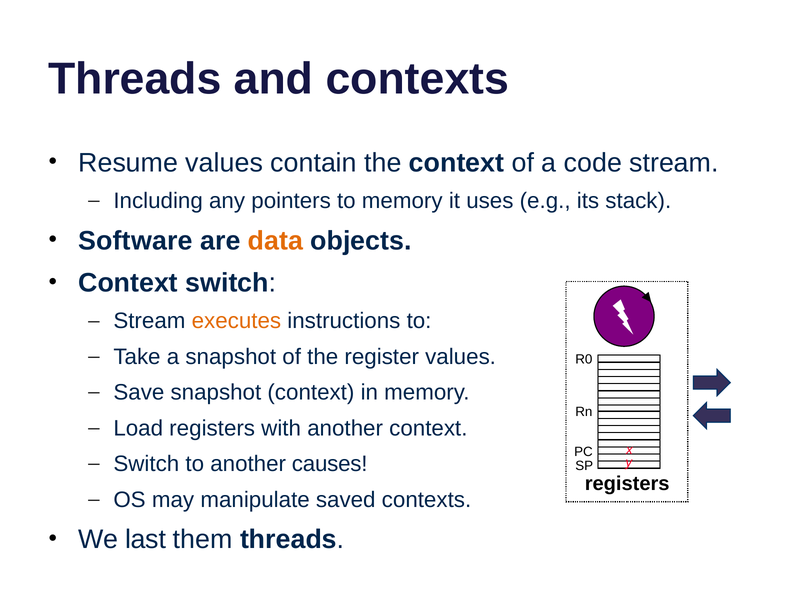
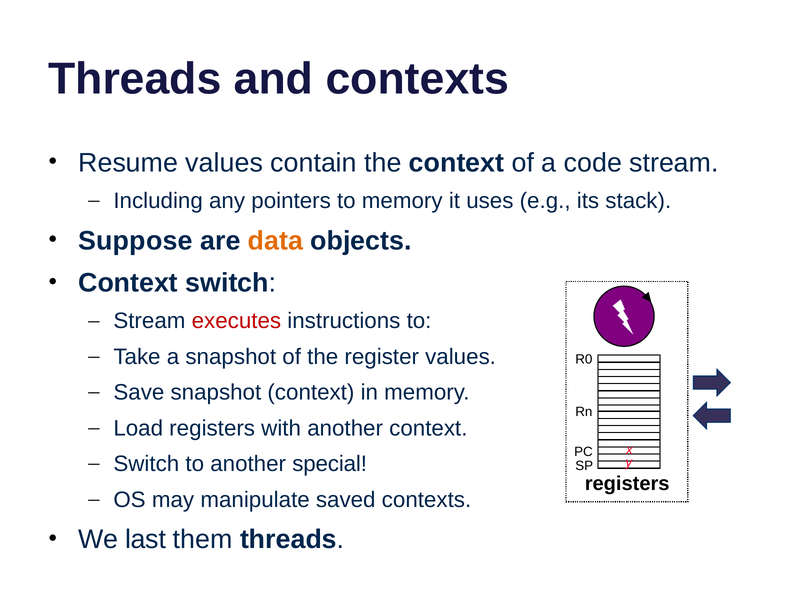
Software: Software -> Suppose (135, 241)
executes colour: orange -> red (236, 321)
causes: causes -> special (330, 464)
